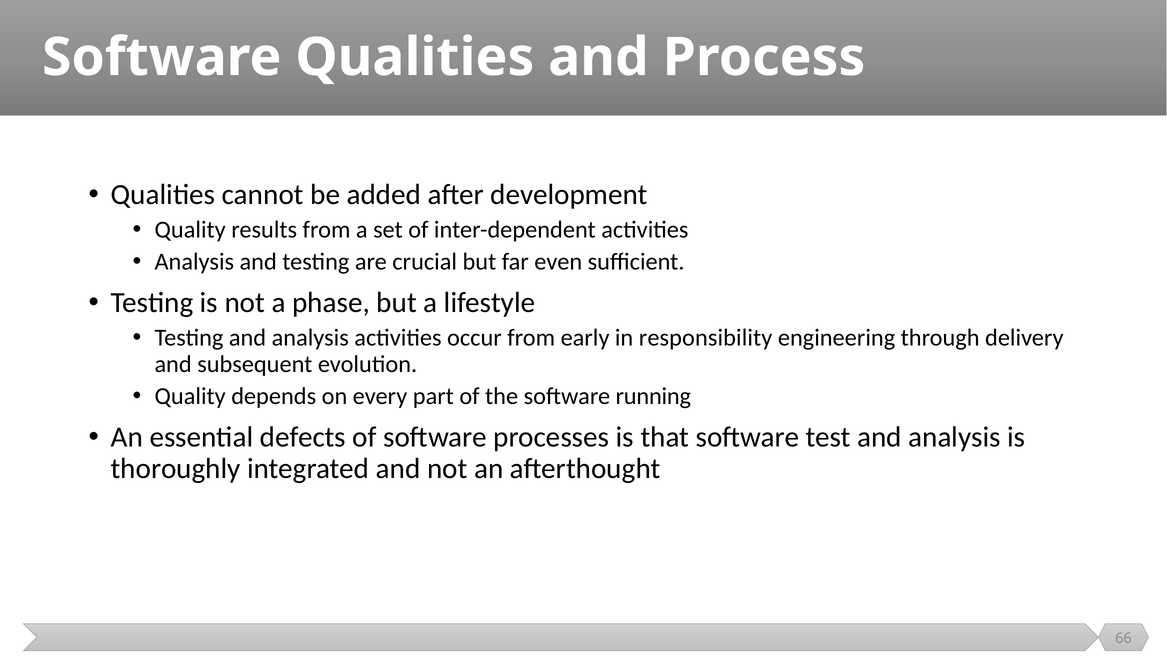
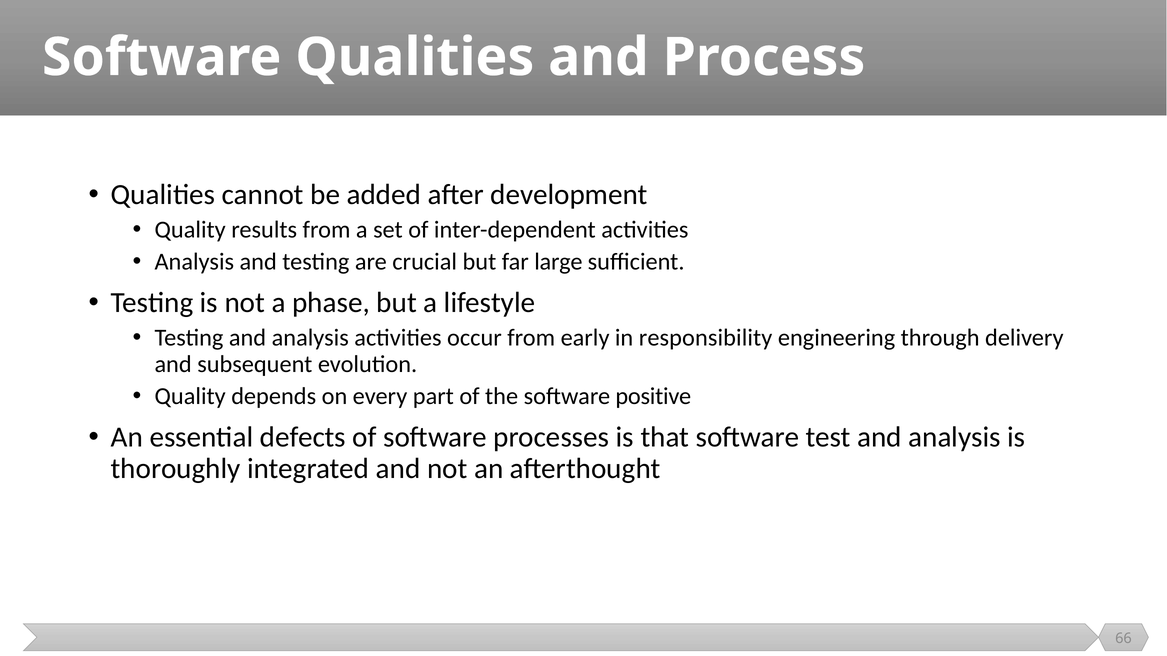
even: even -> large (558, 262)
running: running -> positive (653, 397)
